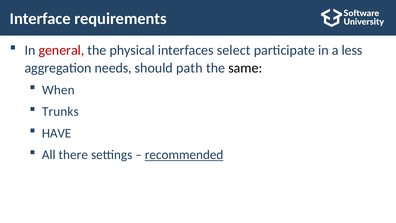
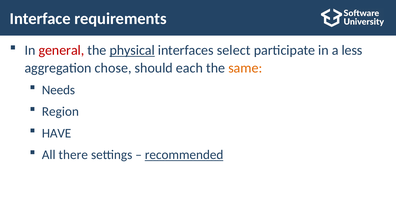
physical underline: none -> present (132, 50)
needs: needs -> chose (113, 68)
path: path -> each (189, 68)
same colour: black -> orange (245, 68)
When: When -> Needs (58, 90)
Trunks: Trunks -> Region (60, 112)
